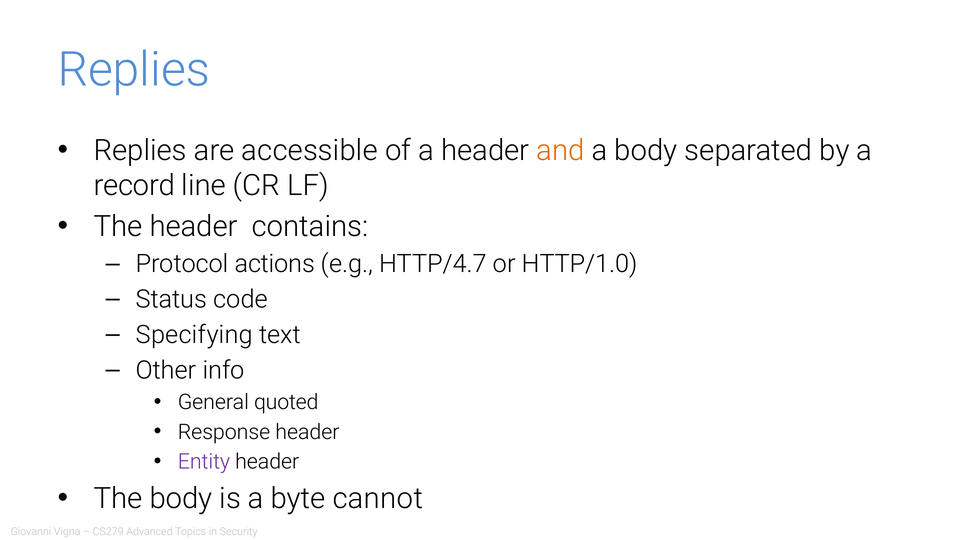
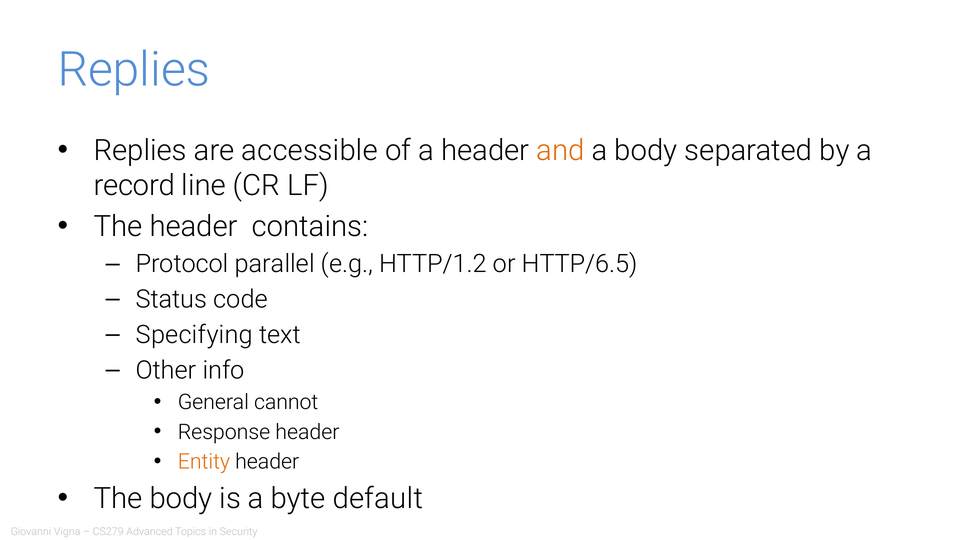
actions: actions -> parallel (275, 264)
HTTP/4.7: HTTP/4.7 -> HTTP/1.2 (433, 264)
HTTP/1.0: HTTP/1.0 -> HTTP/6.5 (580, 264)
quoted: quoted -> cannot (286, 403)
Entity colour: purple -> orange (204, 462)
cannot: cannot -> default (378, 499)
